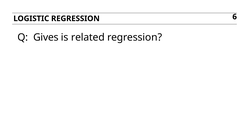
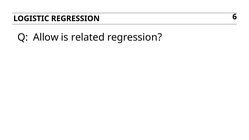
Gives: Gives -> Allow (46, 37)
